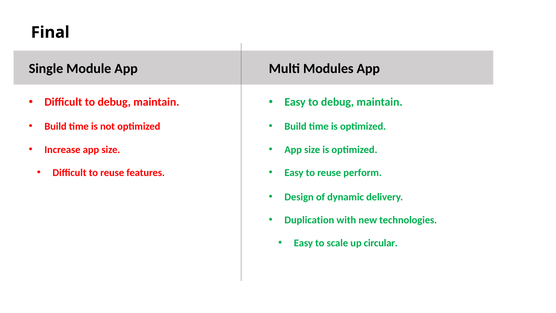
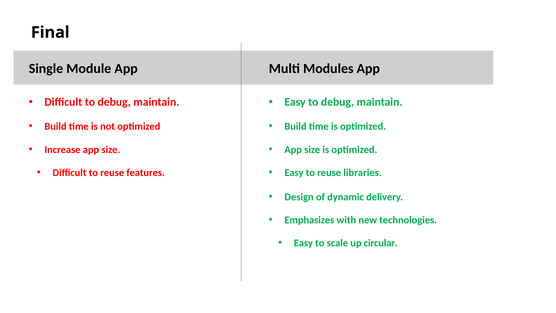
perform: perform -> libraries (363, 173)
Duplication: Duplication -> Emphasizes (309, 220)
